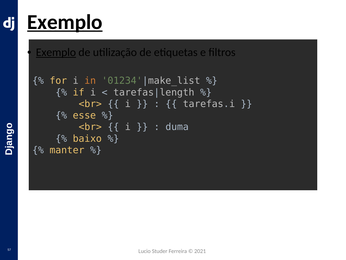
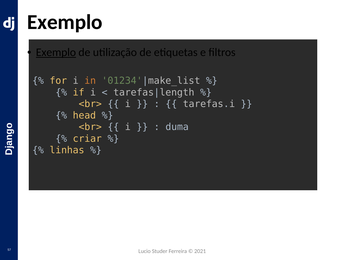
Exemplo underline: present -> none (65, 22)
esse: esse -> head (84, 115)
baixo: baixo -> criar (87, 138)
manter: manter -> linhas (67, 150)
